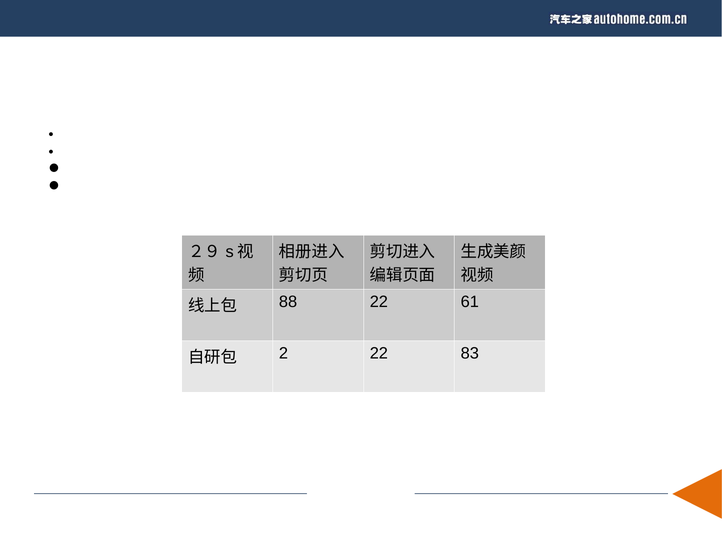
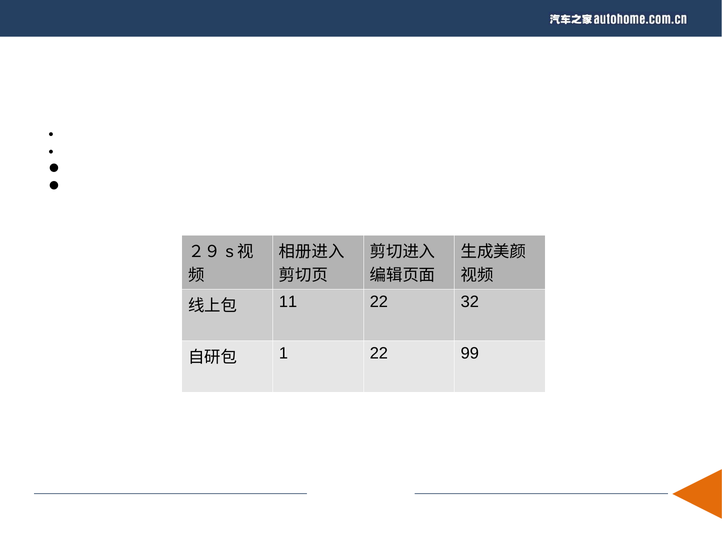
88: 88 -> 11 (288, 301)
61: 61 -> 32 (470, 301)
2: 2 -> 1 (284, 353)
83: 83 -> 99 (470, 353)
